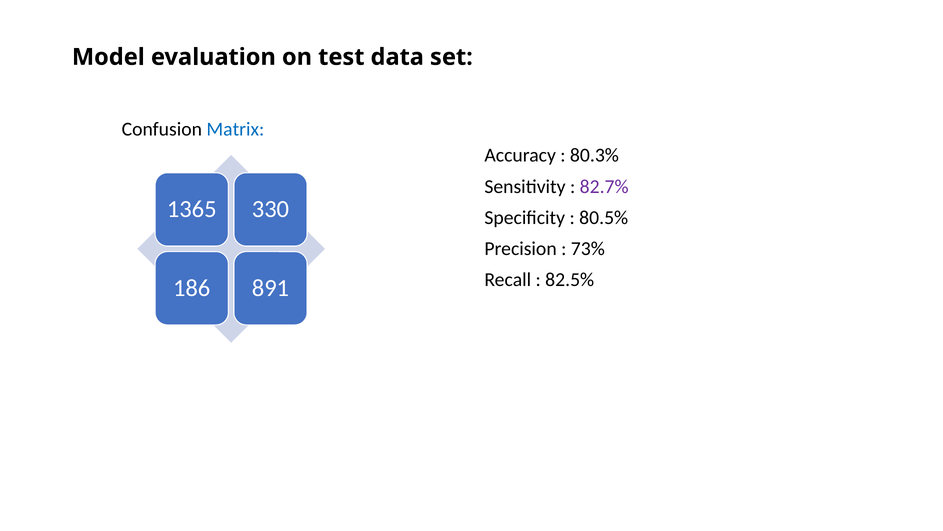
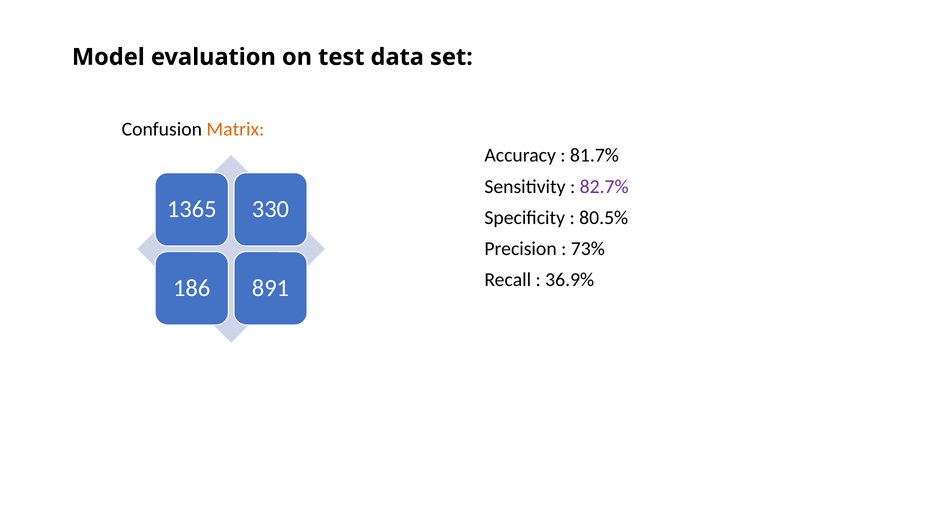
Matrix colour: blue -> orange (235, 129)
80.3%: 80.3% -> 81.7% (594, 155)
82.5%: 82.5% -> 36.9% (570, 280)
